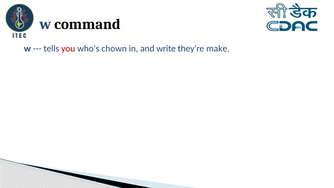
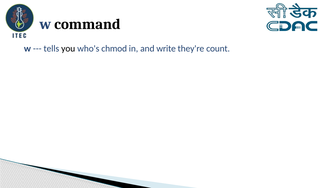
you colour: red -> black (68, 48)
chown: chown -> chmod (114, 48)
make: make -> count (218, 48)
